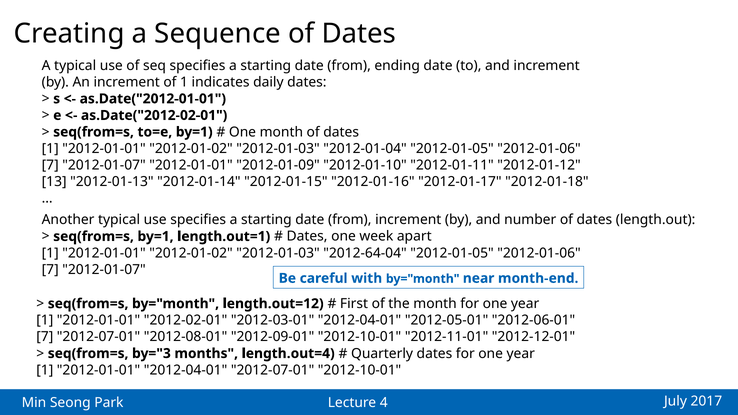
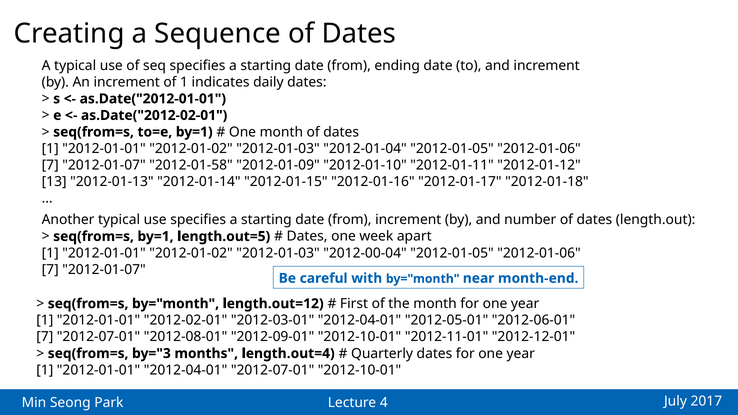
2012-01-07 2012-01-01: 2012-01-01 -> 2012-01-58 (191, 165)
length.out=1: length.out=1 -> length.out=5 (224, 236)
2012-64-04: 2012-64-04 -> 2012-00-04 (365, 253)
